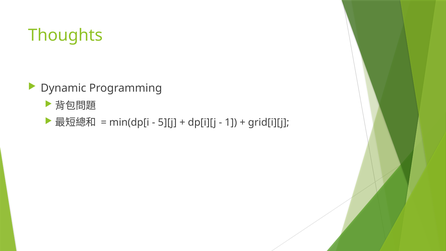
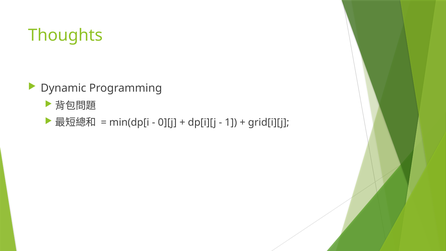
5][j: 5][j -> 0][j (167, 122)
